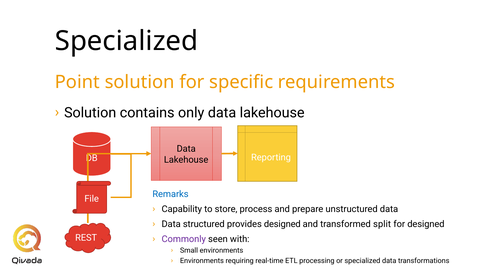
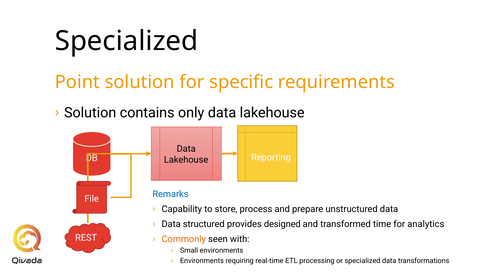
split: split -> time (382, 224)
for designed: designed -> analytics (426, 224)
Commonly colour: purple -> orange (184, 239)
